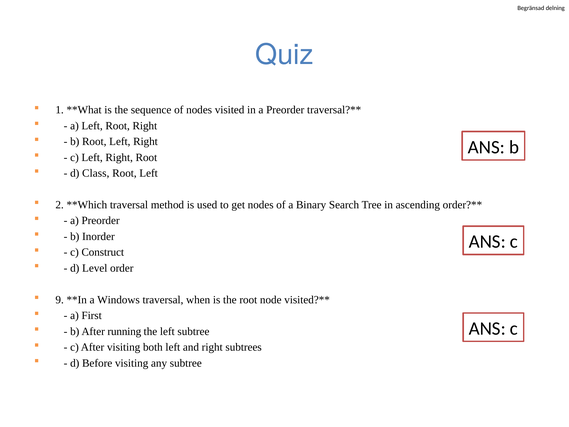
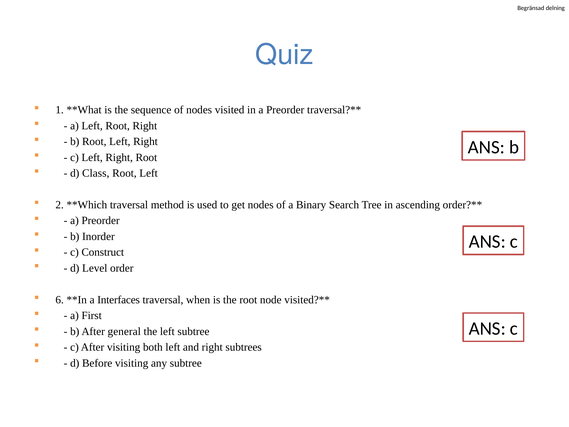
9: 9 -> 6 (60, 300)
Windows: Windows -> Interfaces (119, 300)
running: running -> general (124, 331)
